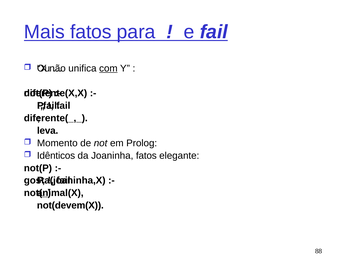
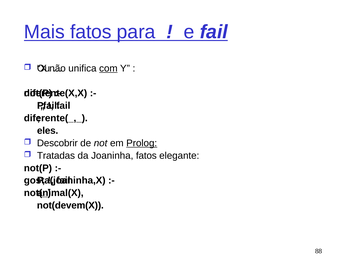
leva: leva -> eles (48, 130)
Momento: Momento -> Descobrir (57, 143)
Prolog underline: none -> present (142, 143)
Idênticos: Idênticos -> Tratadas (56, 155)
